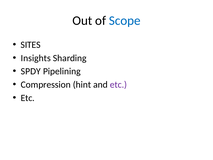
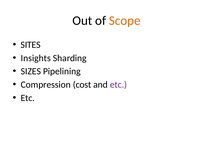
Scope colour: blue -> orange (125, 21)
SPDY: SPDY -> SIZES (31, 71)
hint: hint -> cost (82, 84)
